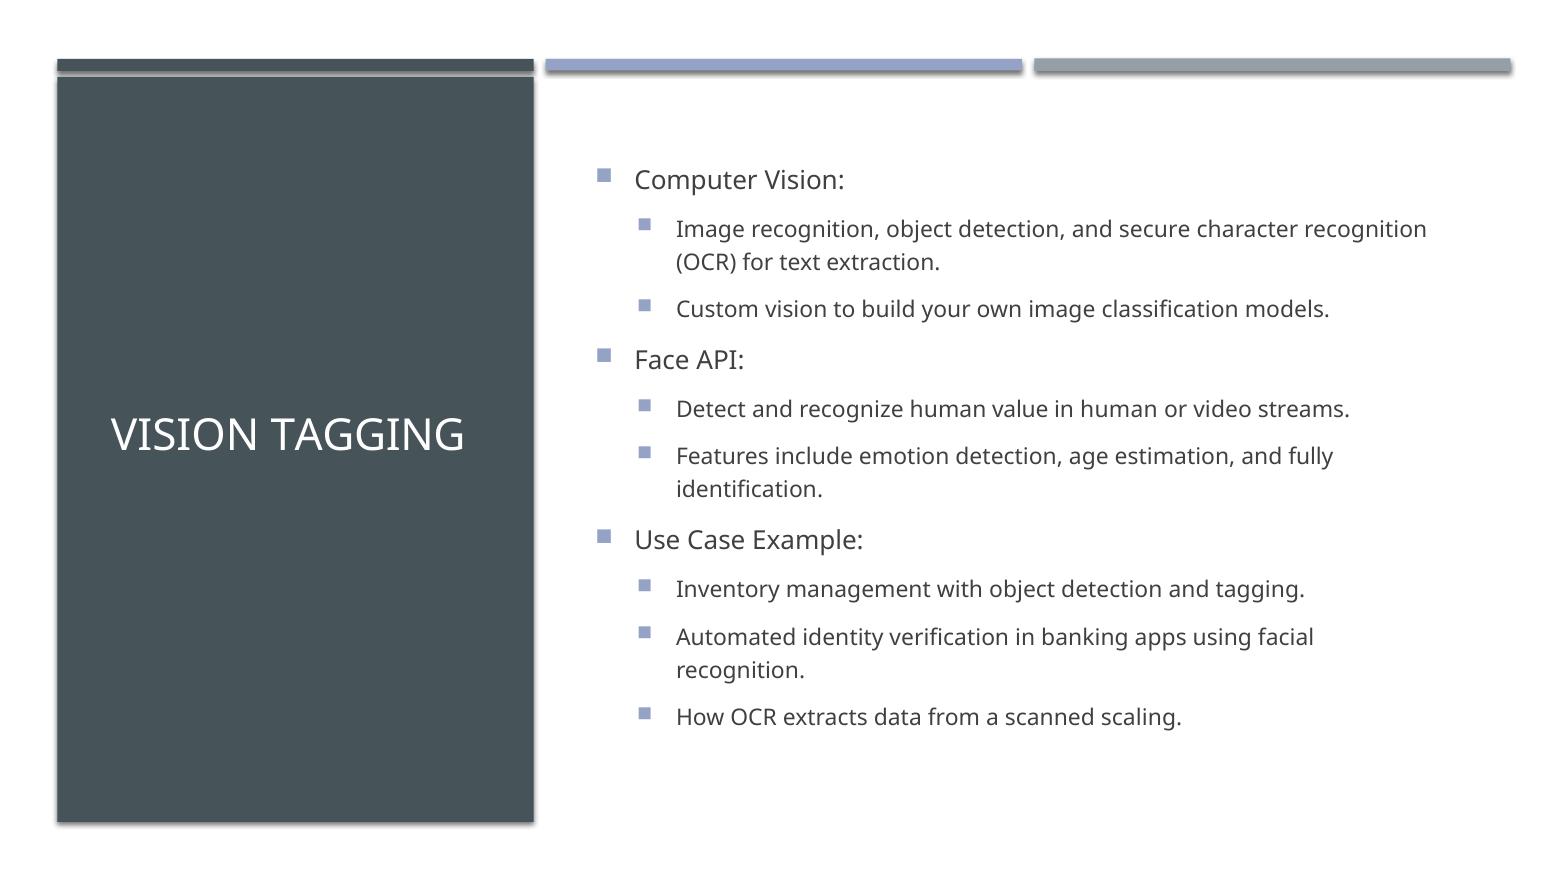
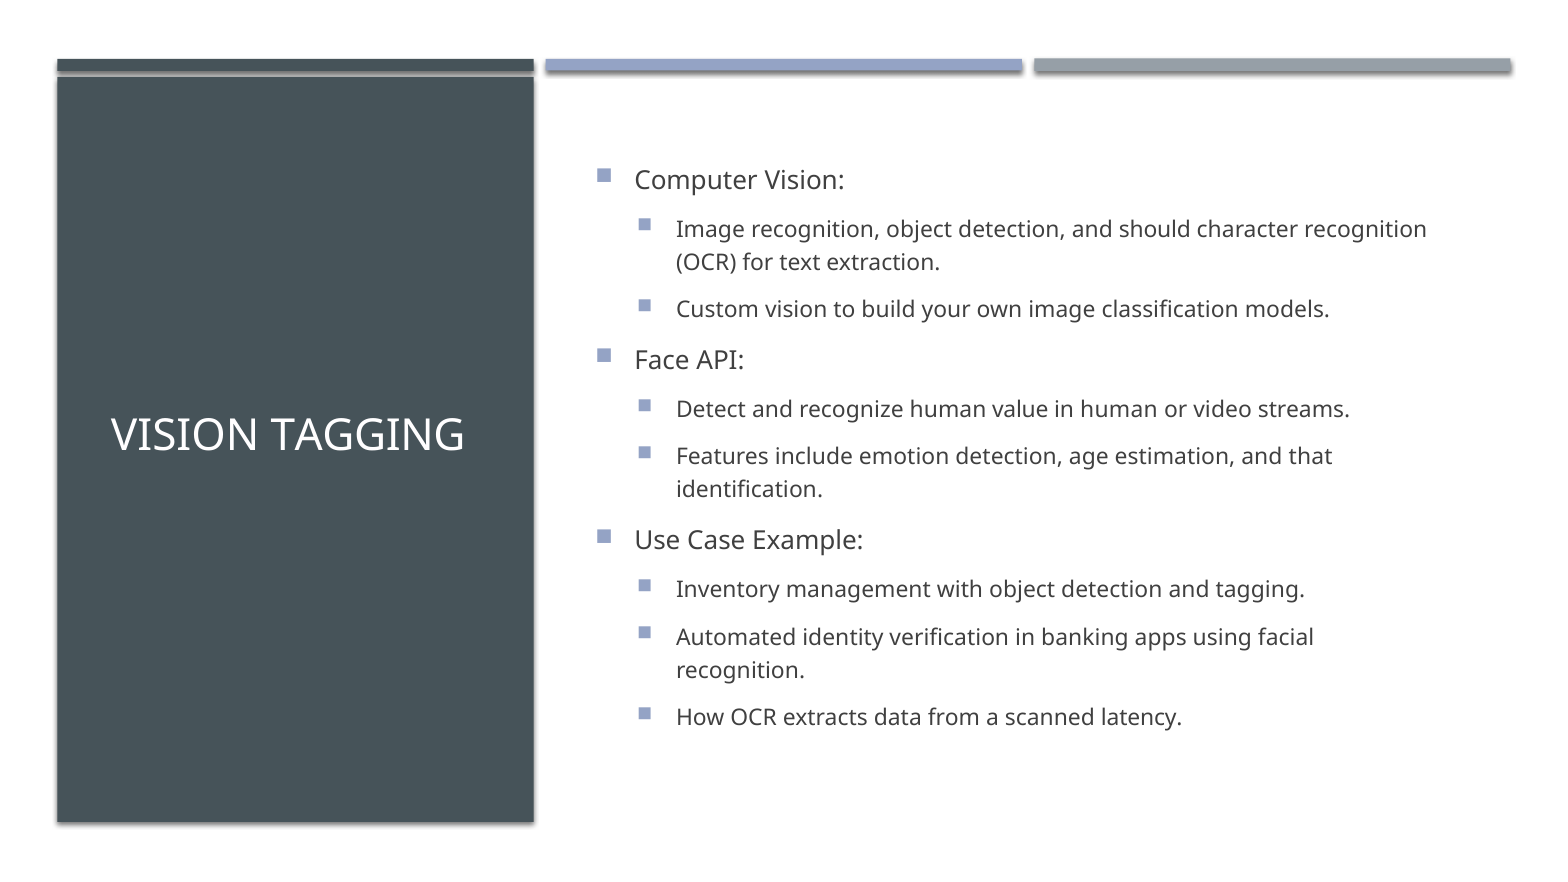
secure: secure -> should (1155, 230)
fully: fully -> that (1311, 457)
scaling: scaling -> latency (1142, 718)
